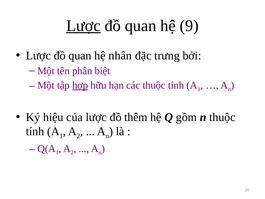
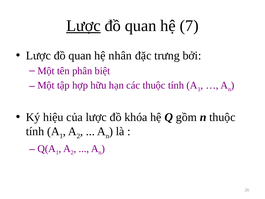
9: 9 -> 7 (189, 26)
hợp underline: present -> none (80, 85)
thêm: thêm -> khóa (136, 117)
